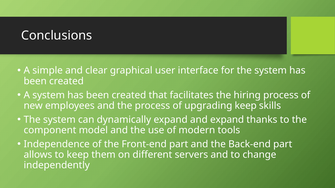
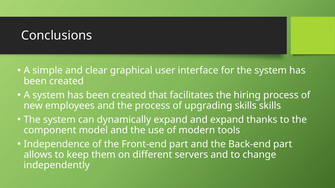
upgrading keep: keep -> skills (246, 106)
